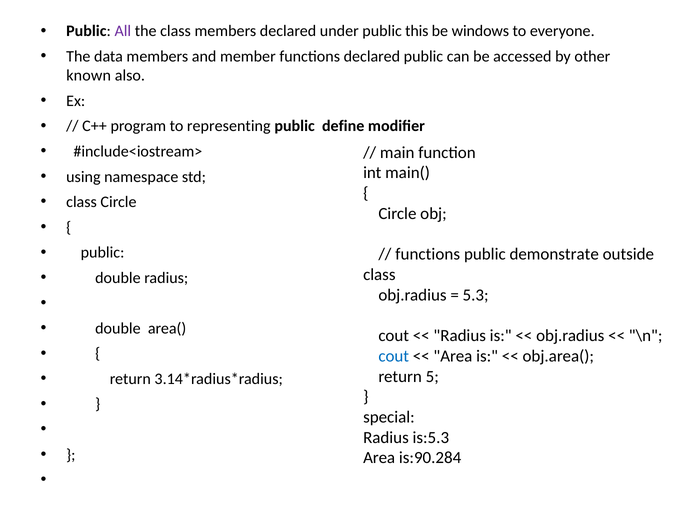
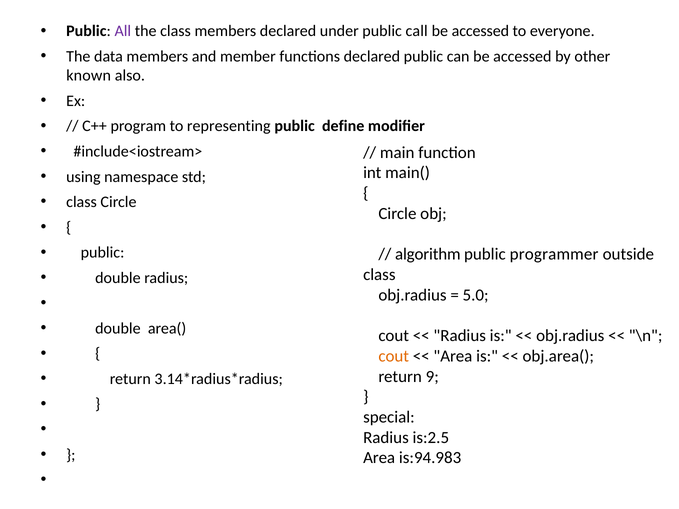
this: this -> call (417, 31)
windows: windows -> accessed (480, 31)
functions: functions -> algorithm (428, 254)
demonstrate: demonstrate -> programmer (554, 254)
5.3: 5.3 -> 5.0 (476, 295)
cout colour: blue -> orange (394, 356)
5: 5 -> 9 (432, 377)
is:5.3: is:5.3 -> is:2.5 (431, 438)
is:90.284: is:90.284 -> is:94.983 (430, 458)
